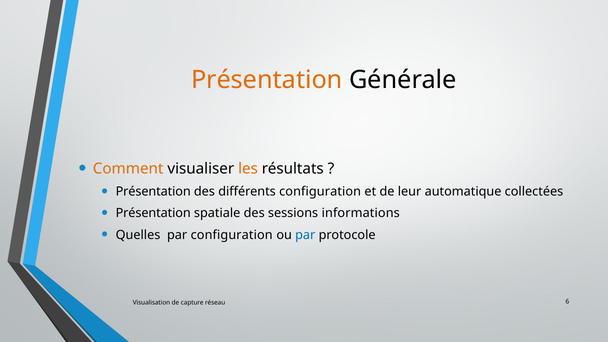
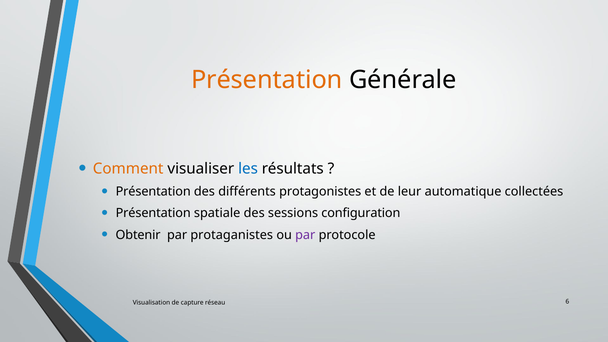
les colour: orange -> blue (248, 169)
différents configuration: configuration -> protagonistes (320, 192)
informations: informations -> configuration (361, 213)
Quelles: Quelles -> Obtenir (138, 235)
par configuration: configuration -> protaganistes (232, 235)
par colour: blue -> purple (305, 235)
